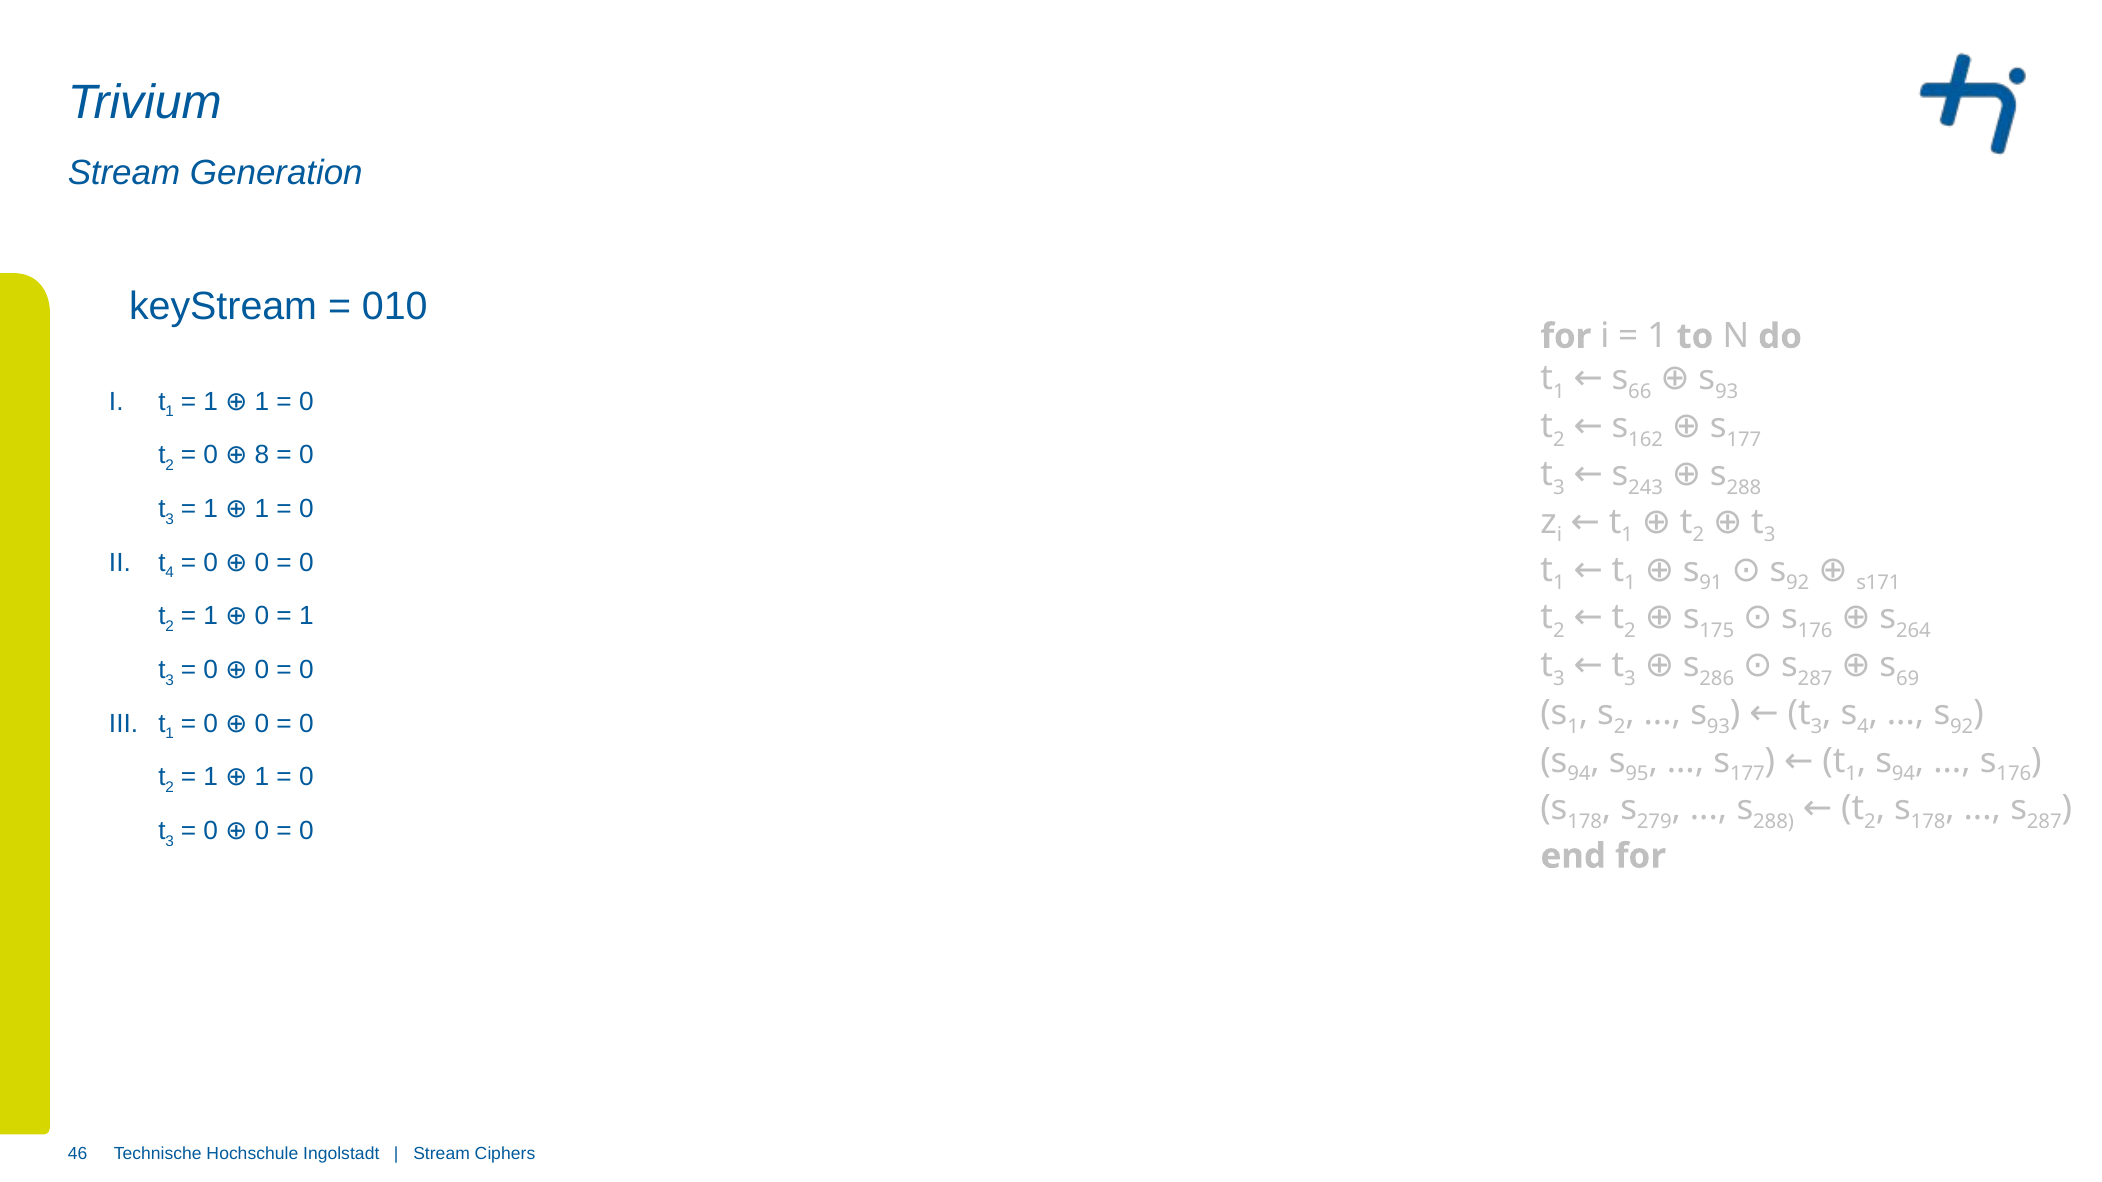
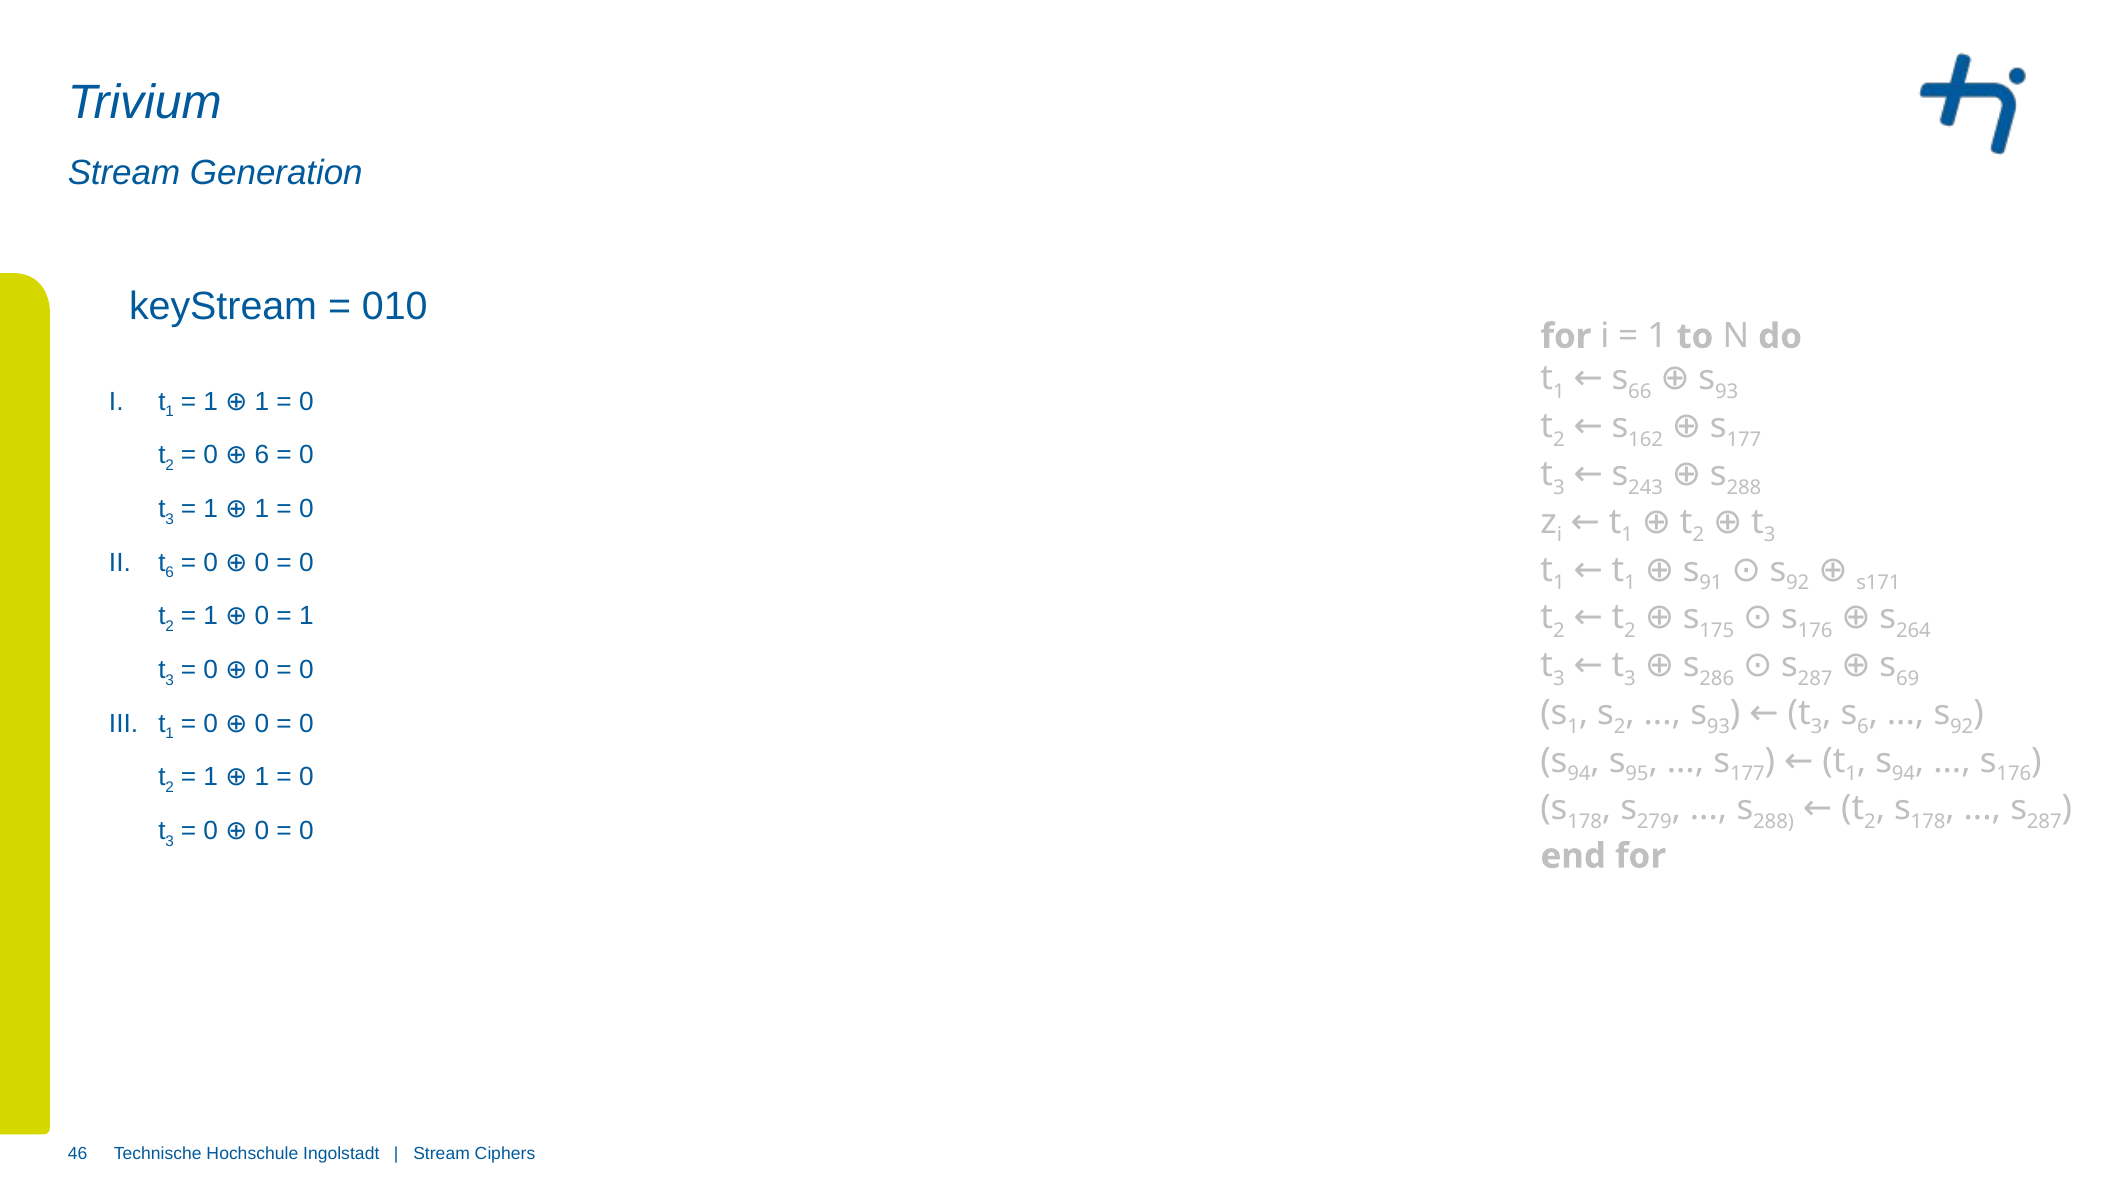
0 8: 8 -> 6 (262, 455)
4: 4 -> 6 (170, 573)
4: 4 -> 6 (1863, 727)
